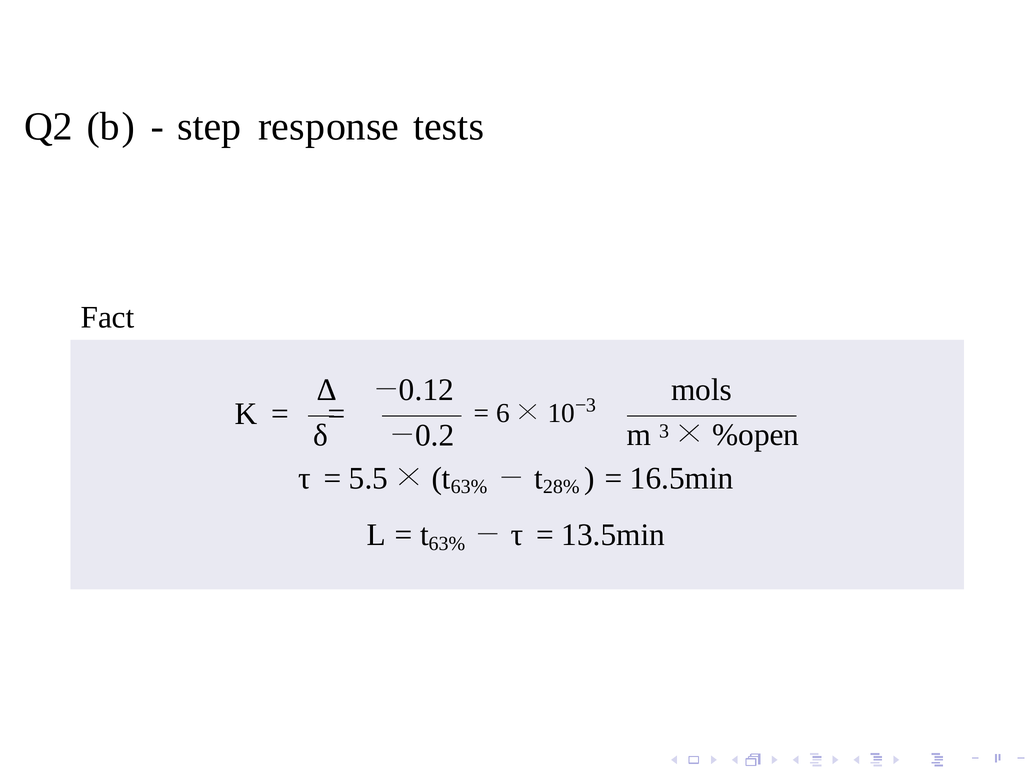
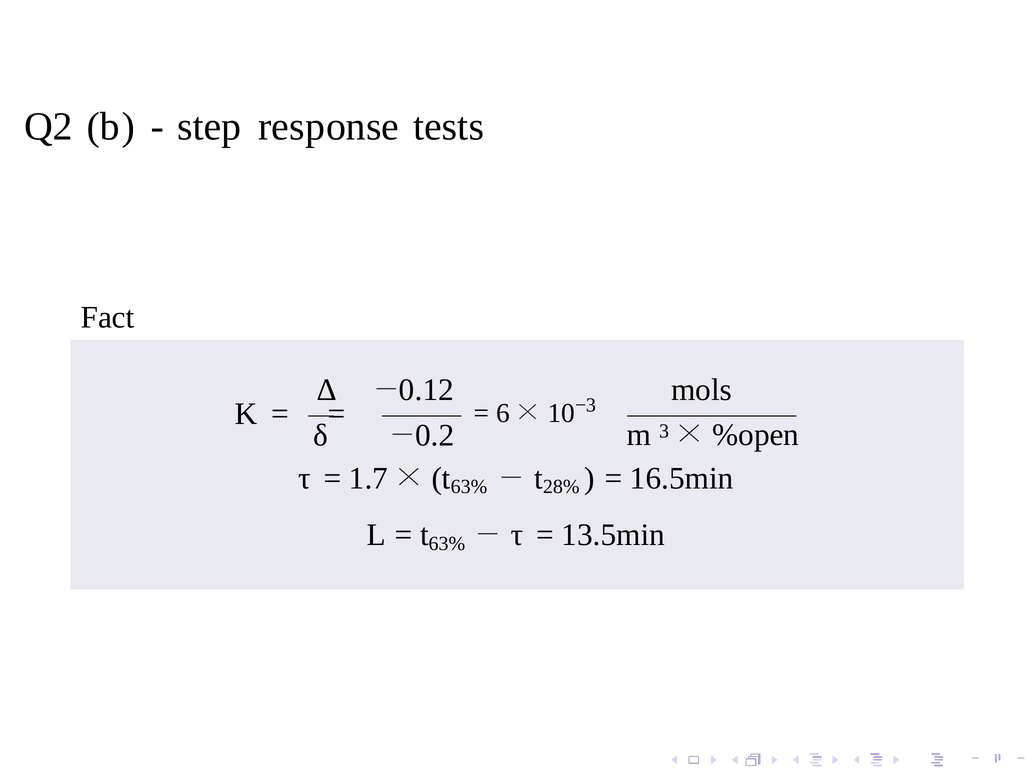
5.5: 5.5 -> 1.7 (368, 479)
